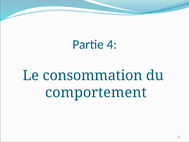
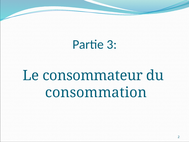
4: 4 -> 3 (112, 44)
consommation: consommation -> consommateur (93, 75)
comportement: comportement -> consommation (96, 92)
